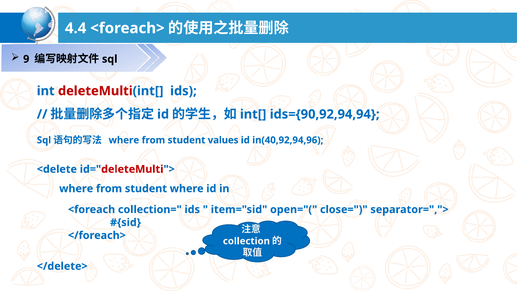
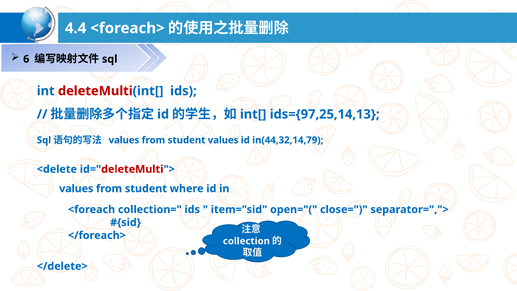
9: 9 -> 6 (26, 59)
ids={90,92,94,94: ids={90,92,94,94 -> ids={97,25,14,13 (325, 114)
where: where -> values (124, 140)
in(40,92,94,96: in(40,92,94,96 -> in(44,32,14,79 (288, 140)
where: where -> values (76, 188)
